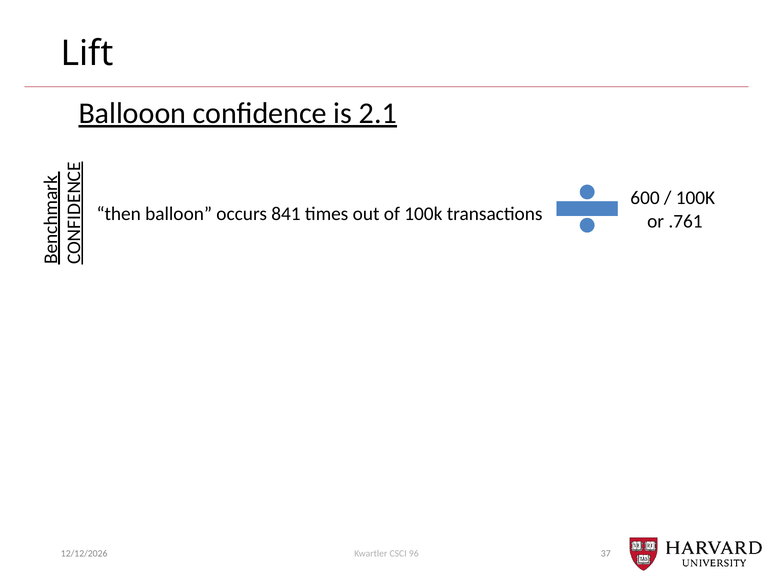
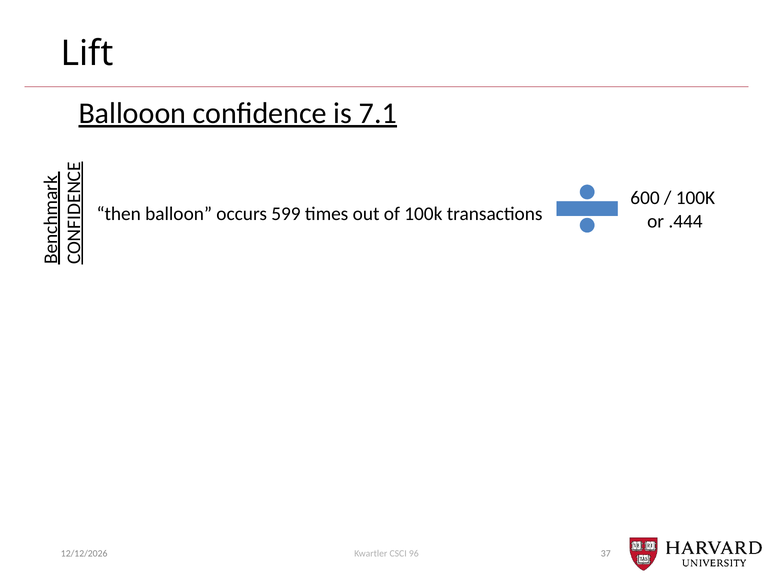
2.1: 2.1 -> 7.1 (378, 113)
841: 841 -> 599 (286, 214)
.761: .761 -> .444 (686, 221)
